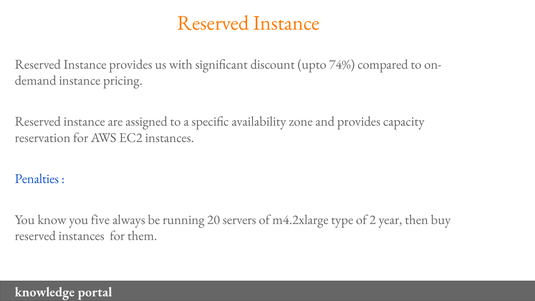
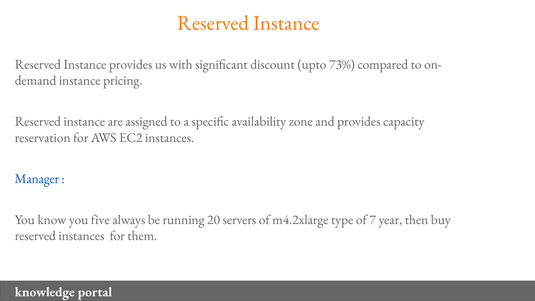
74%: 74% -> 73% (342, 64)
Penalties: Penalties -> Manager (37, 179)
2: 2 -> 7 (373, 220)
